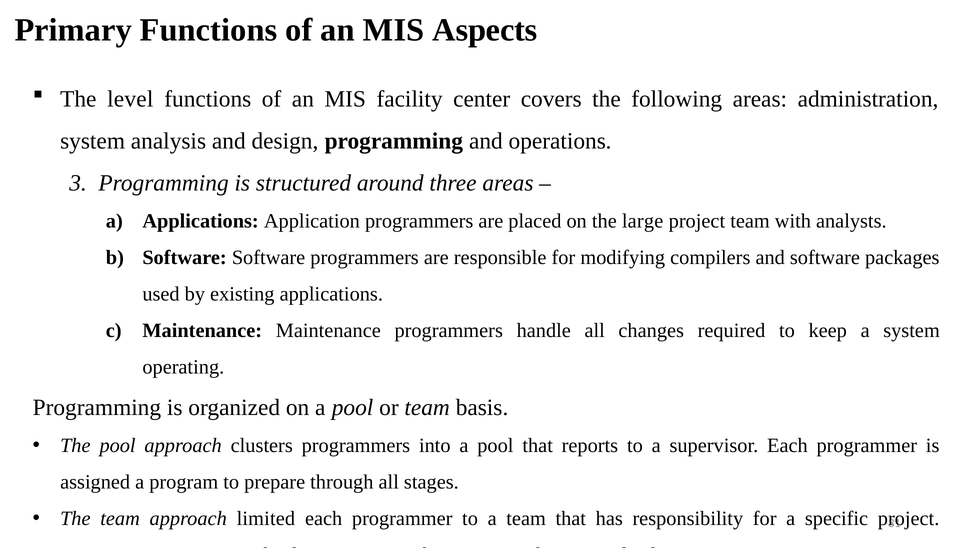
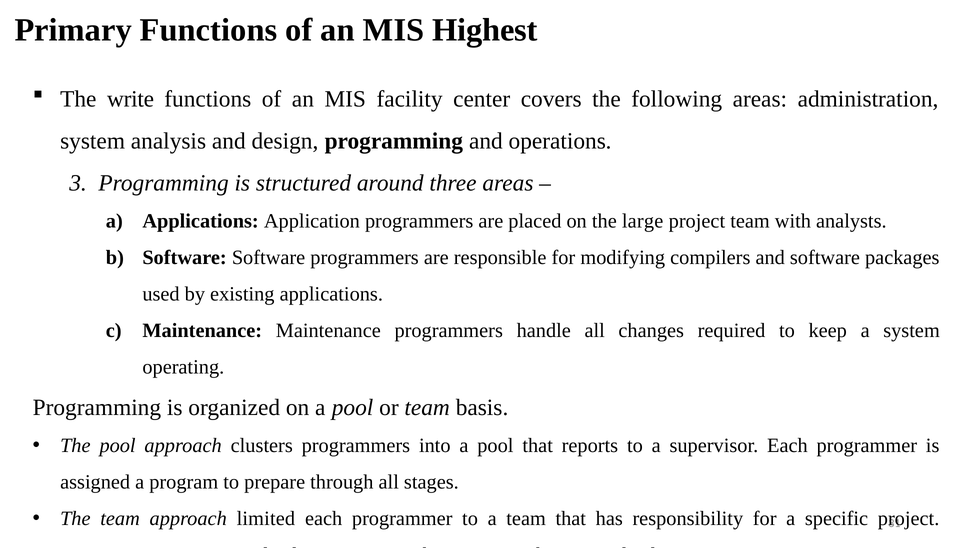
Aspects: Aspects -> Highest (485, 30)
level: level -> write (131, 99)
